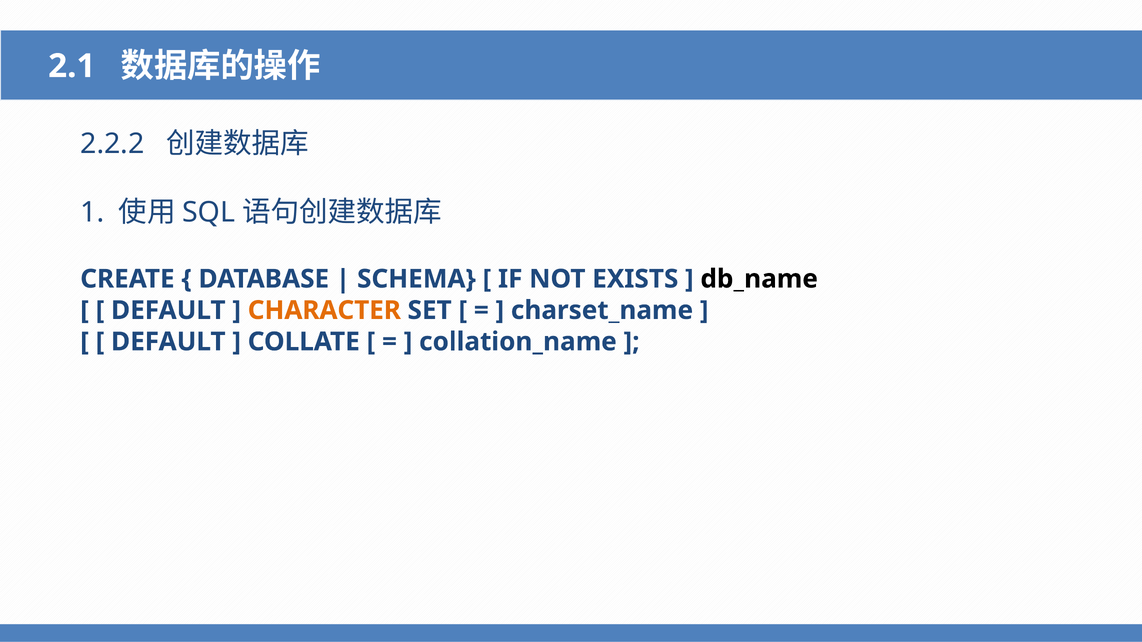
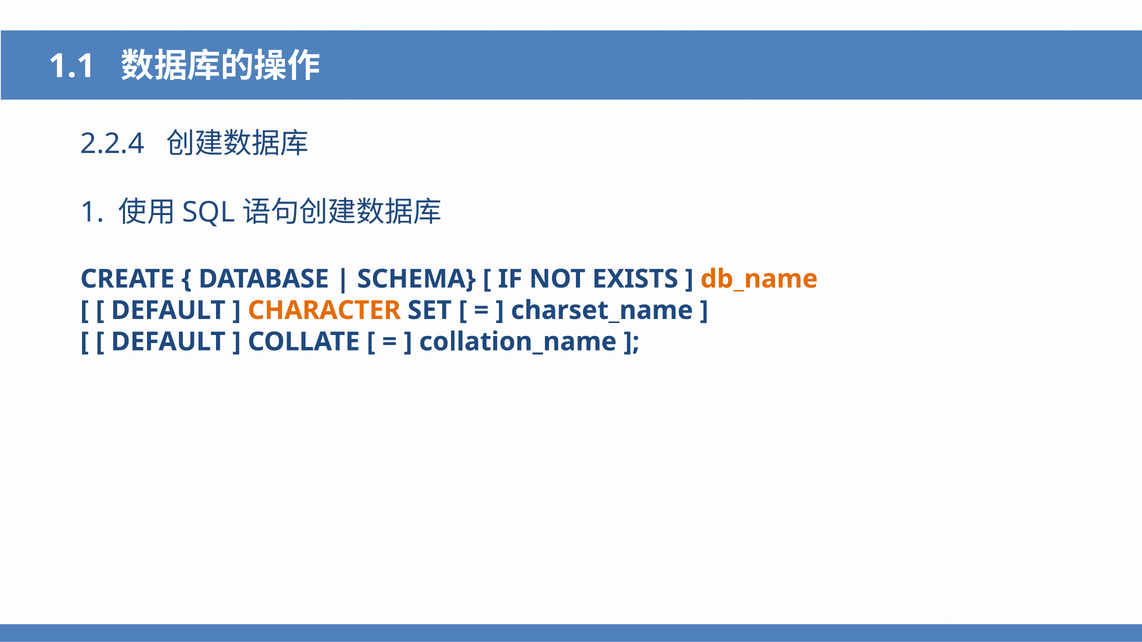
2.1: 2.1 -> 1.1 (72, 66)
2.2.2: 2.2.2 -> 2.2.4 (112, 144)
db_name colour: black -> orange (759, 279)
